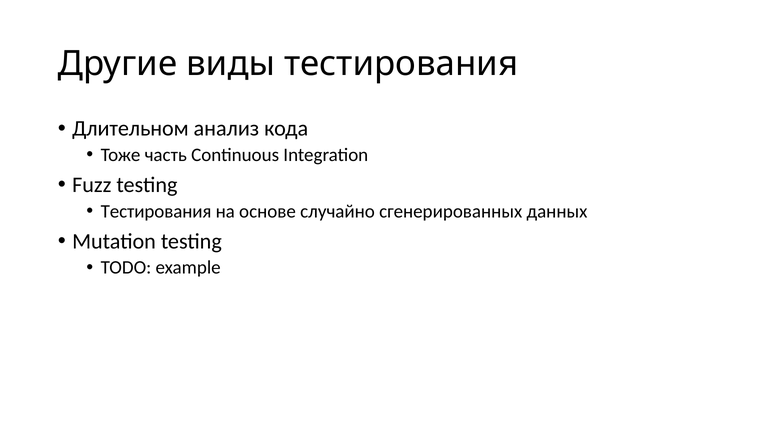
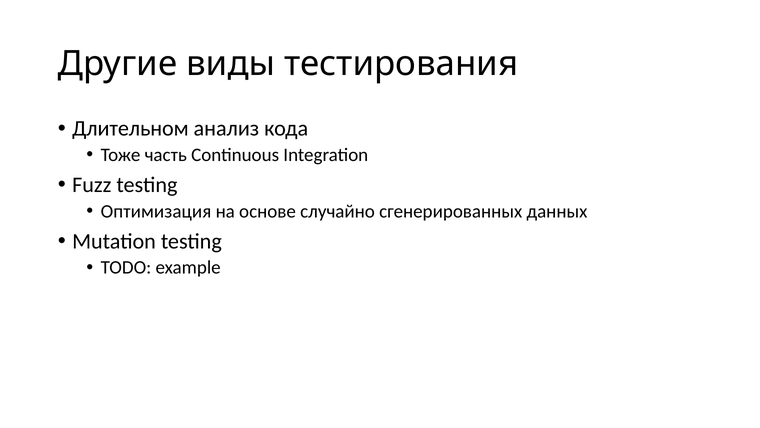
Тестирования: Тестирования -> Оптимизация (156, 211)
